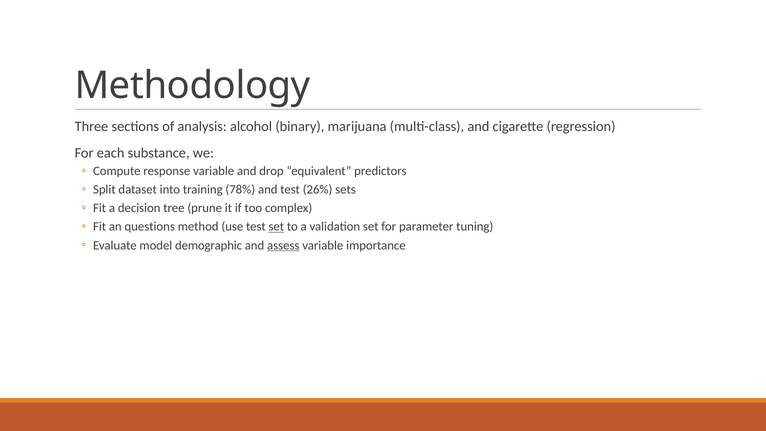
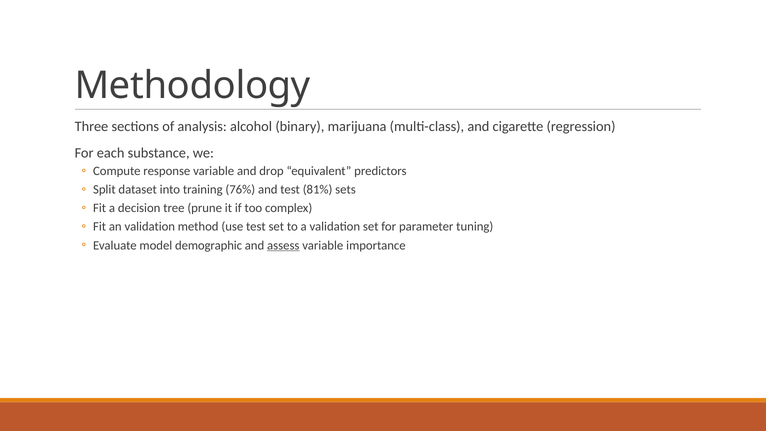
78%: 78% -> 76% (240, 190)
26%: 26% -> 81% (318, 190)
an questions: questions -> validation (150, 227)
set underline: present -> none (276, 227)
